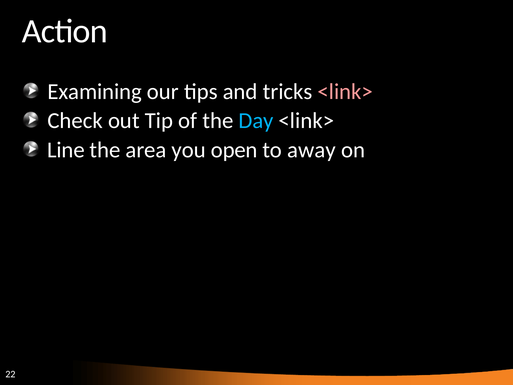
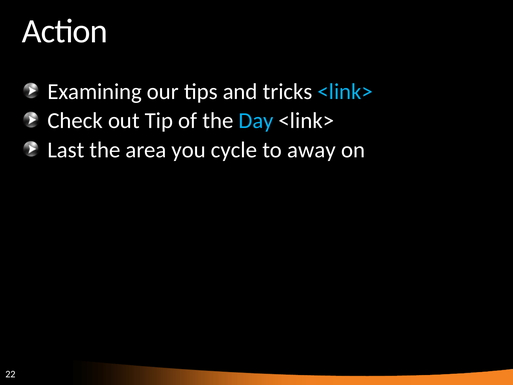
<link> colour: pink -> light blue (345, 91)
Line: Line -> Last (66, 150)
open: open -> cycle (234, 150)
